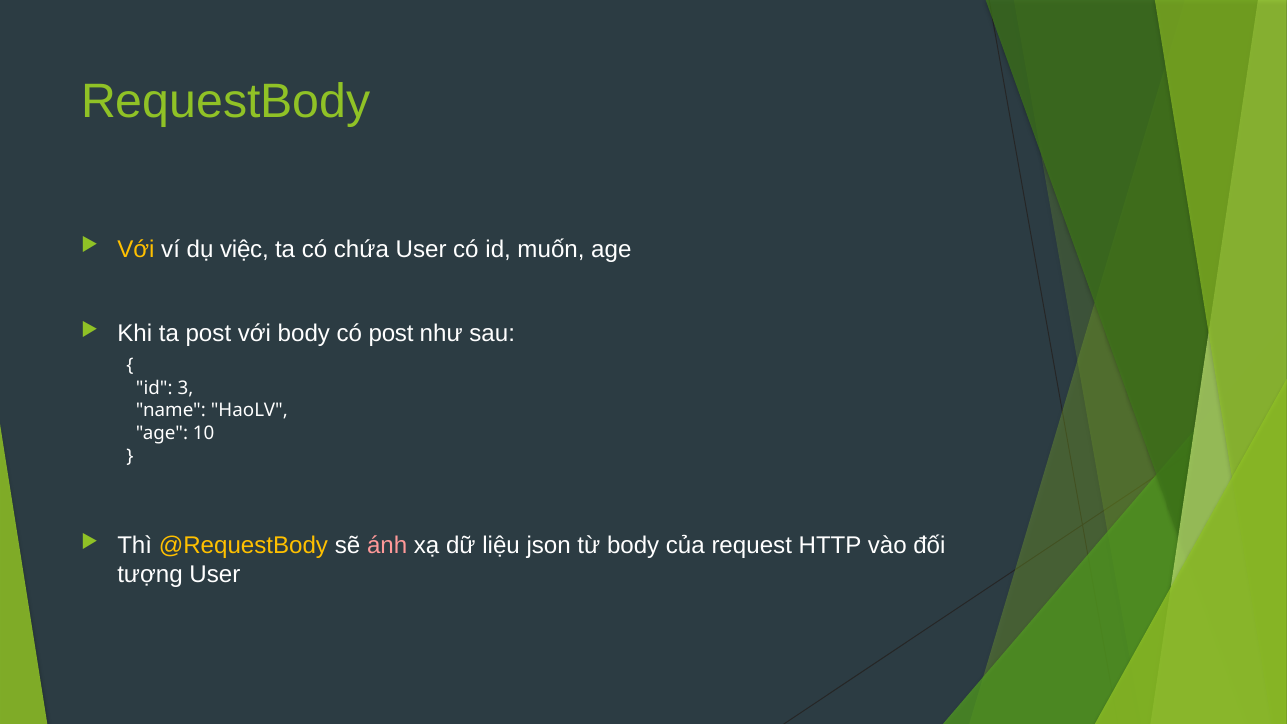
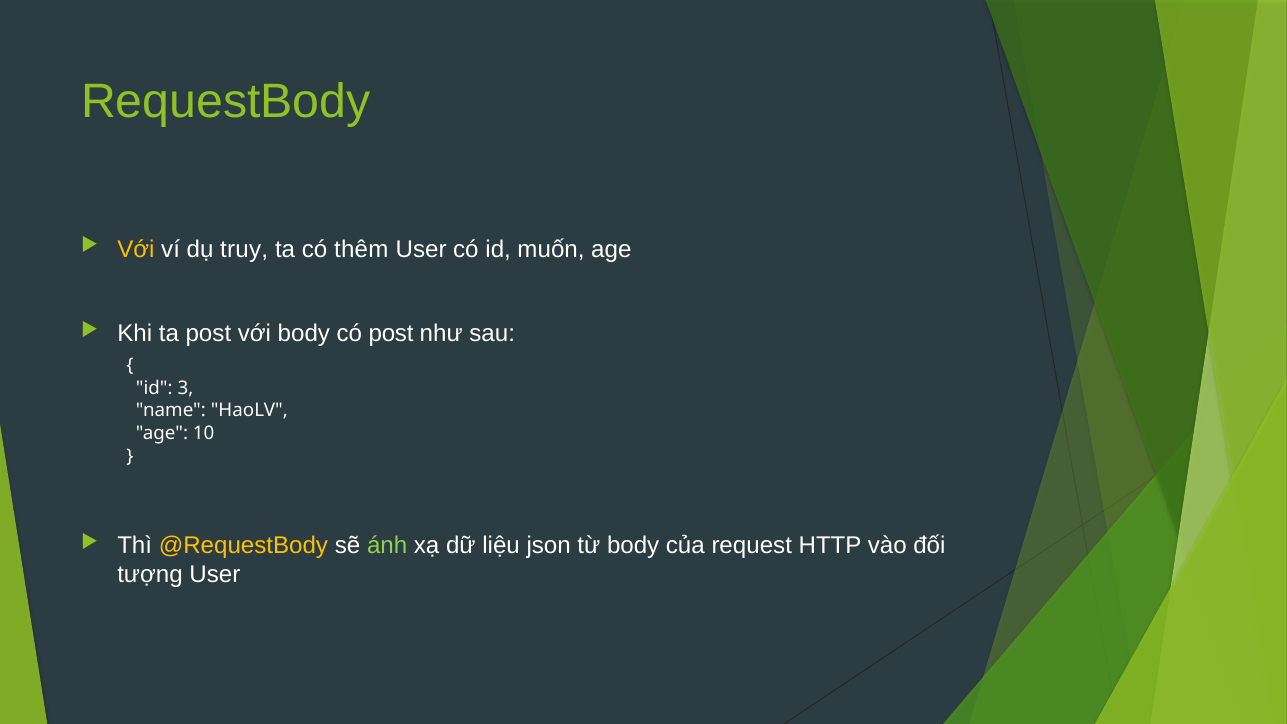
việc: việc -> truy (244, 249)
chứa: chứa -> thêm (361, 249)
ánh colour: pink -> light green (387, 546)
